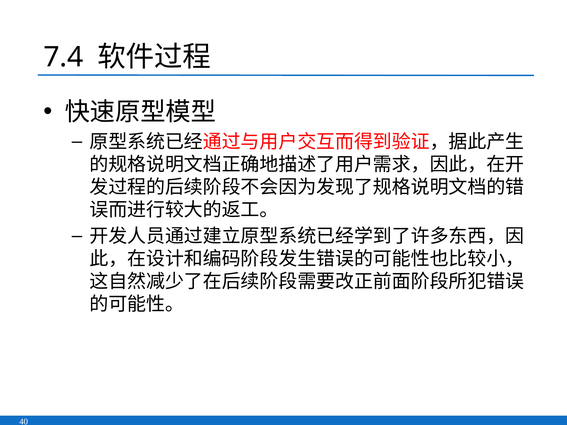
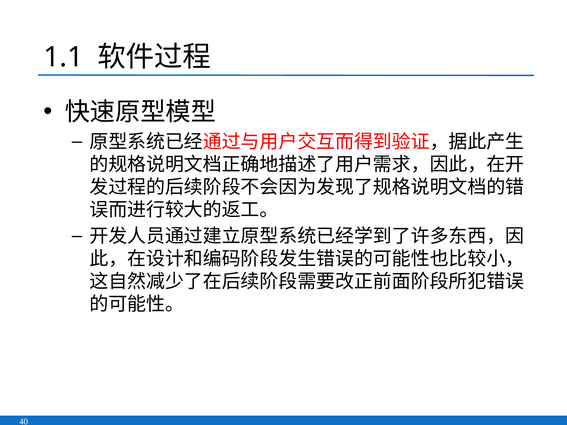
7.4: 7.4 -> 1.1 (63, 57)
